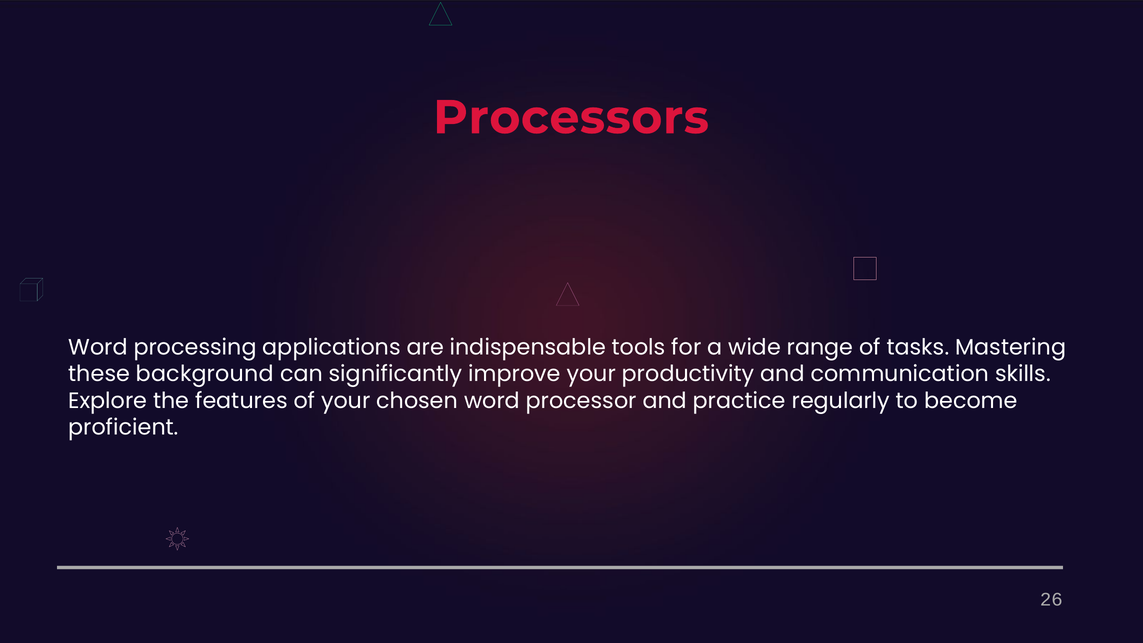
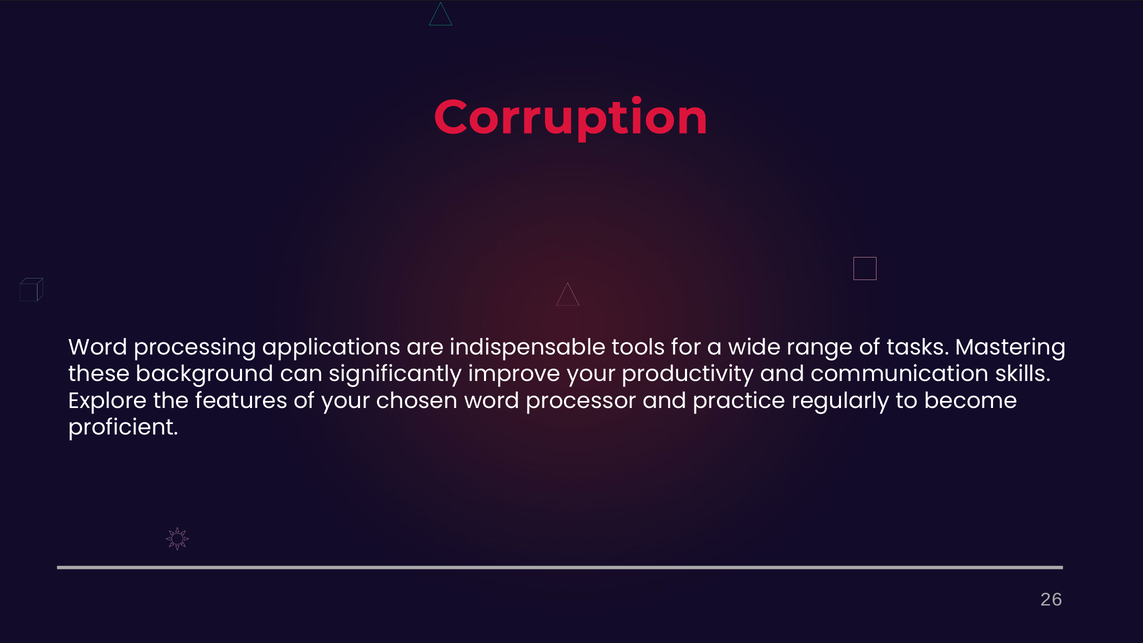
Processors: Processors -> Corruption (571, 118)
